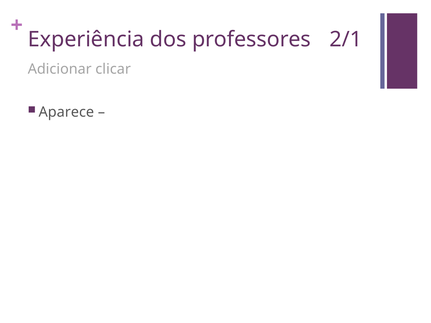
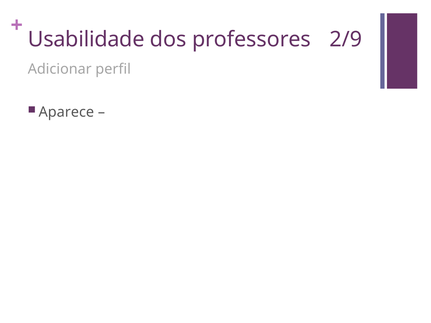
Experiência: Experiência -> Usabilidade (86, 39)
2/1: 2/1 -> 2/9 (346, 39)
clicar: clicar -> perfil (113, 69)
